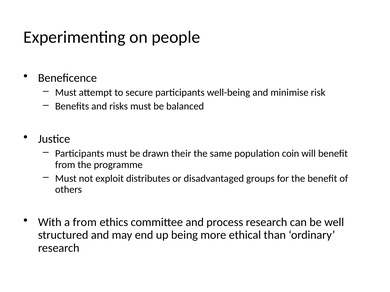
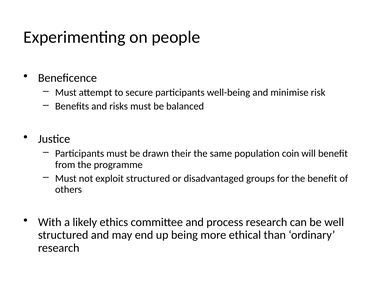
exploit distributes: distributes -> structured (148, 179)
a from: from -> likely (85, 223)
